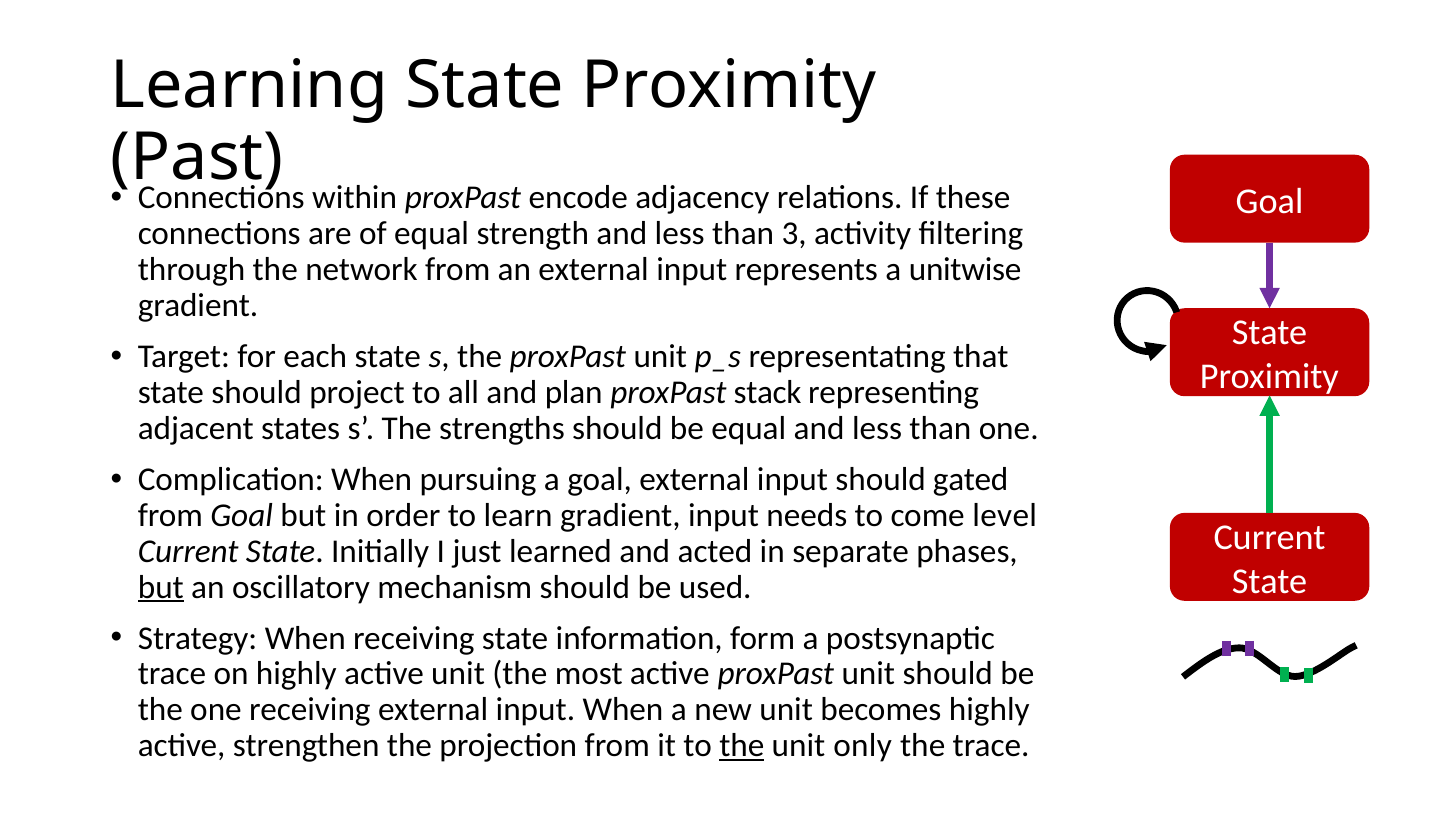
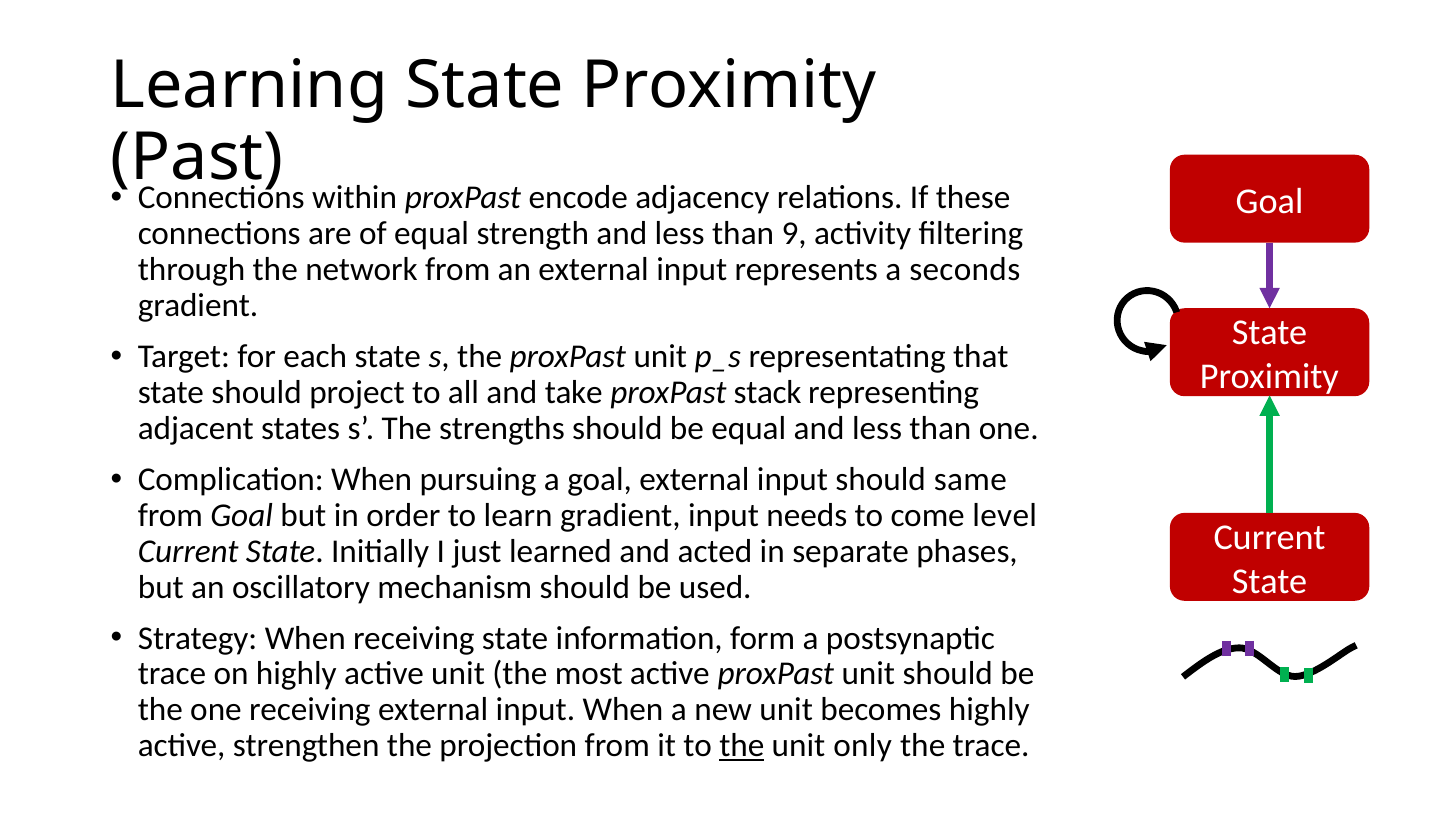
3: 3 -> 9 (794, 234)
unitwise: unitwise -> seconds (965, 270)
plan: plan -> take (574, 393)
gated: gated -> same (970, 479)
but underline: present -> none (161, 587)
